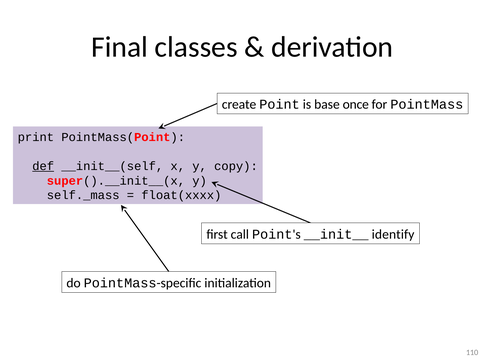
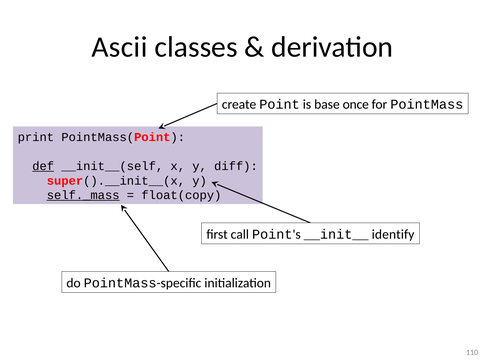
Final: Final -> Ascii (119, 47)
copy: copy -> diff (236, 166)
self._mass underline: none -> present (83, 195)
float(xxxx: float(xxxx -> float(copy (181, 195)
